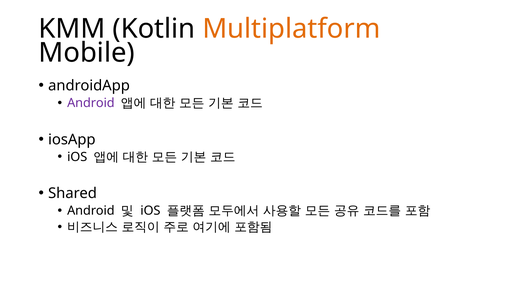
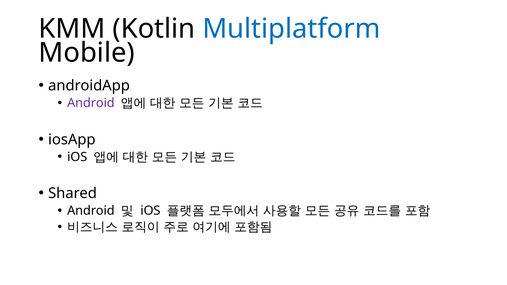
Multiplatform colour: orange -> blue (291, 29)
